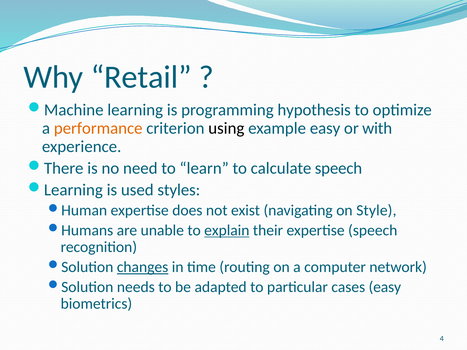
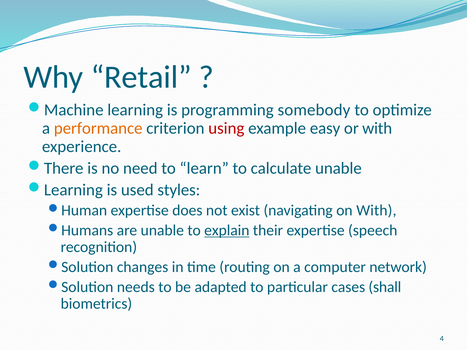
hypothesis: hypothesis -> somebody (314, 110)
using colour: black -> red (226, 128)
calculate speech: speech -> unable (338, 168)
on Style: Style -> With (376, 211)
changes underline: present -> none (143, 267)
cases easy: easy -> shall (385, 287)
